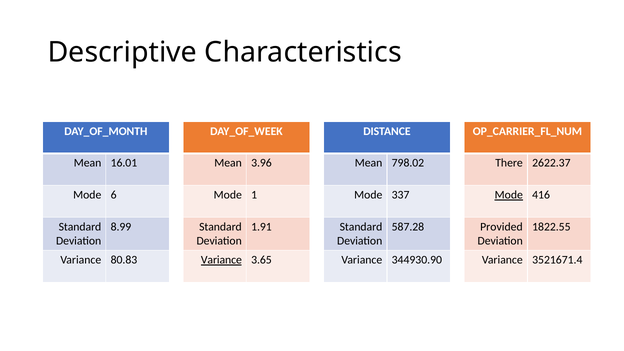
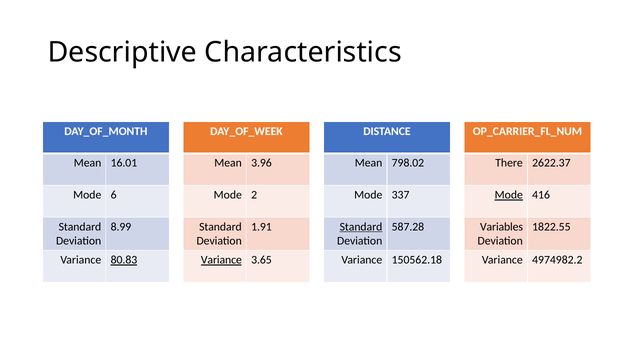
1: 1 -> 2 (254, 195)
Standard underline: none -> present (361, 227)
Provided: Provided -> Variables (502, 227)
80.83 underline: none -> present (124, 260)
344930.90: 344930.90 -> 150562.18 (417, 260)
3521671.4: 3521671.4 -> 4974982.2 (557, 260)
